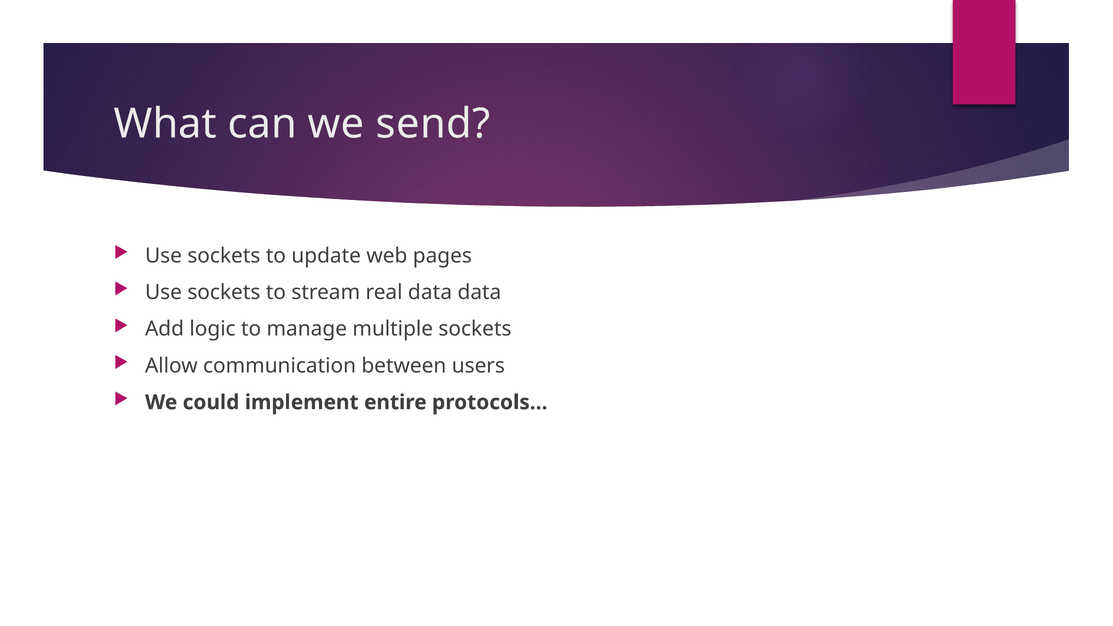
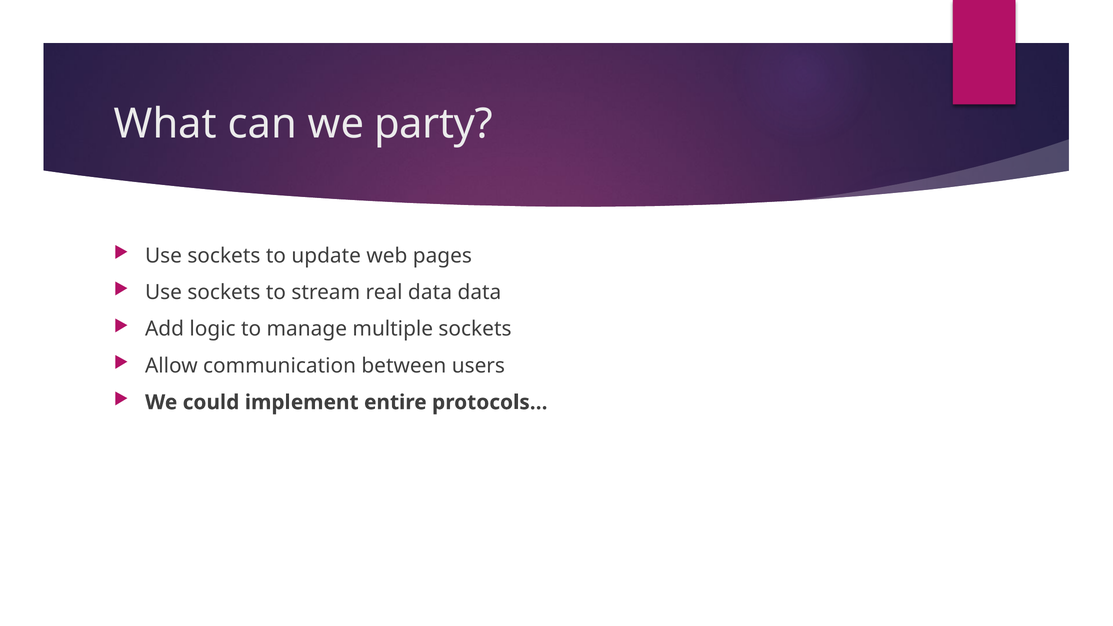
send: send -> party (434, 124)
